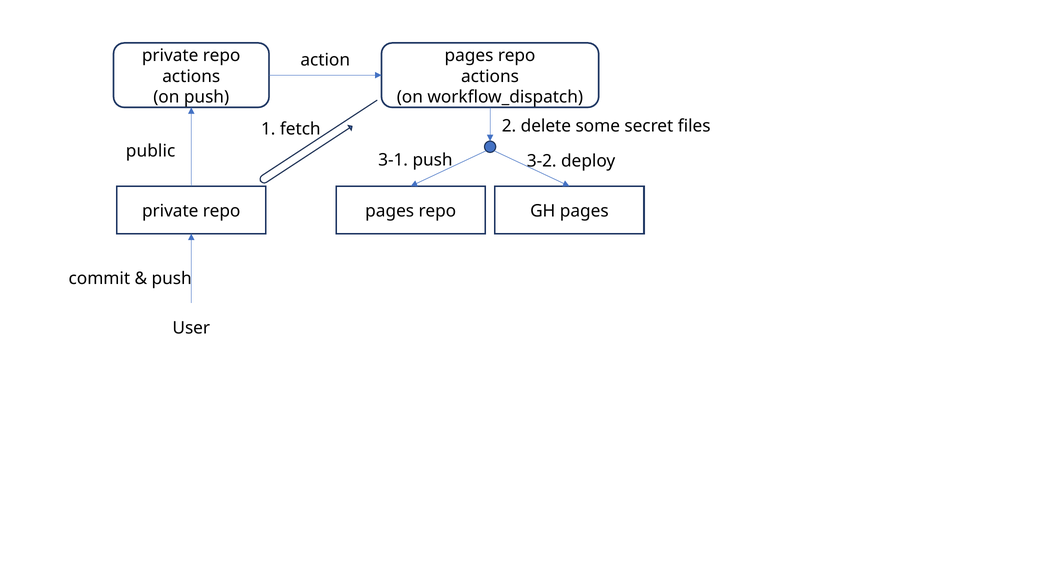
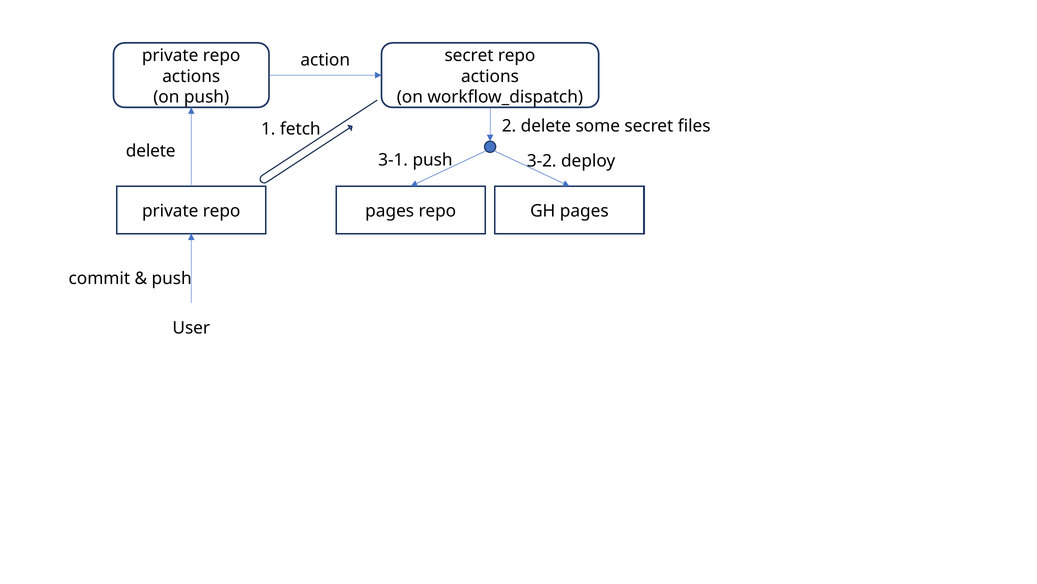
pages: pages -> secret (469, 56)
public: public -> delete (151, 151)
